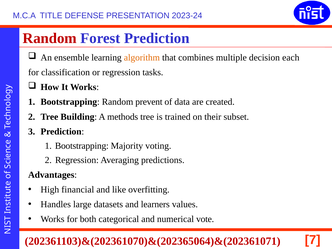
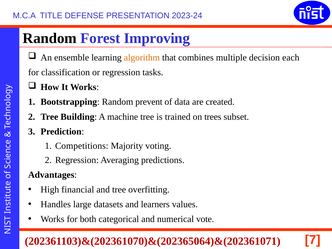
Random colour: red -> black (50, 38)
Forest Prediction: Prediction -> Improving (157, 38)
methods: methods -> machine (123, 117)
their: their -> trees (213, 117)
Bootstrapping: Bootstrapping -> Competitions (82, 146)
and like: like -> tree (119, 190)
